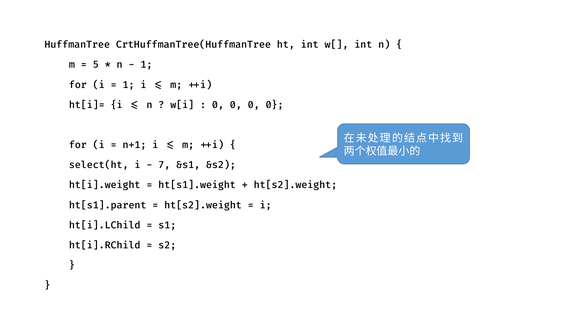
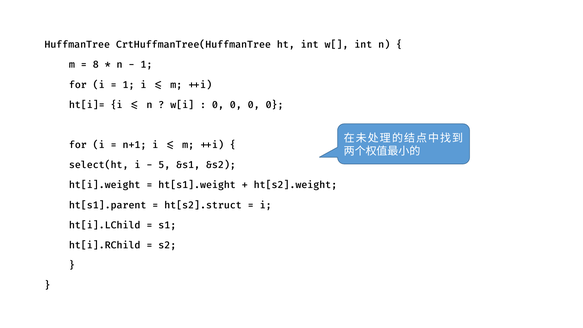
5: 5 -> 8 (96, 65)
7: 7 -> 5 (164, 165)
ht[s2].weight: ht[s2].weight -> ht[s2].struct (203, 205)
